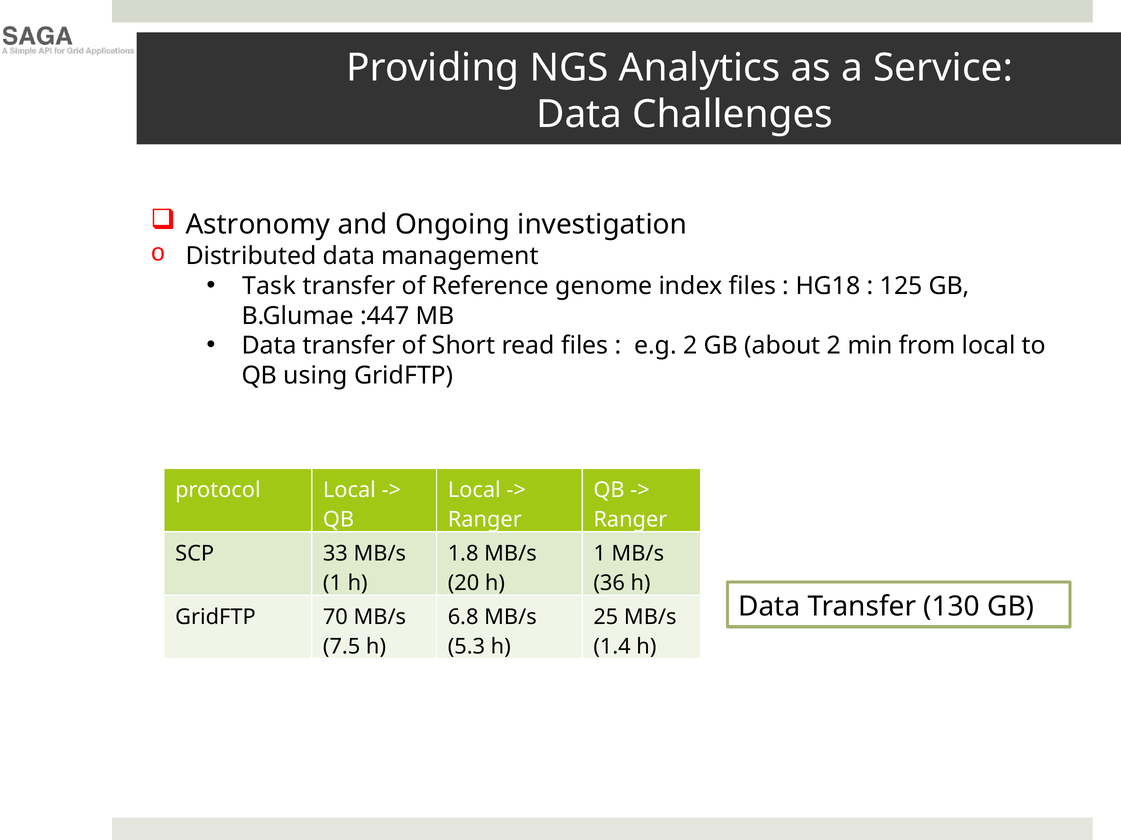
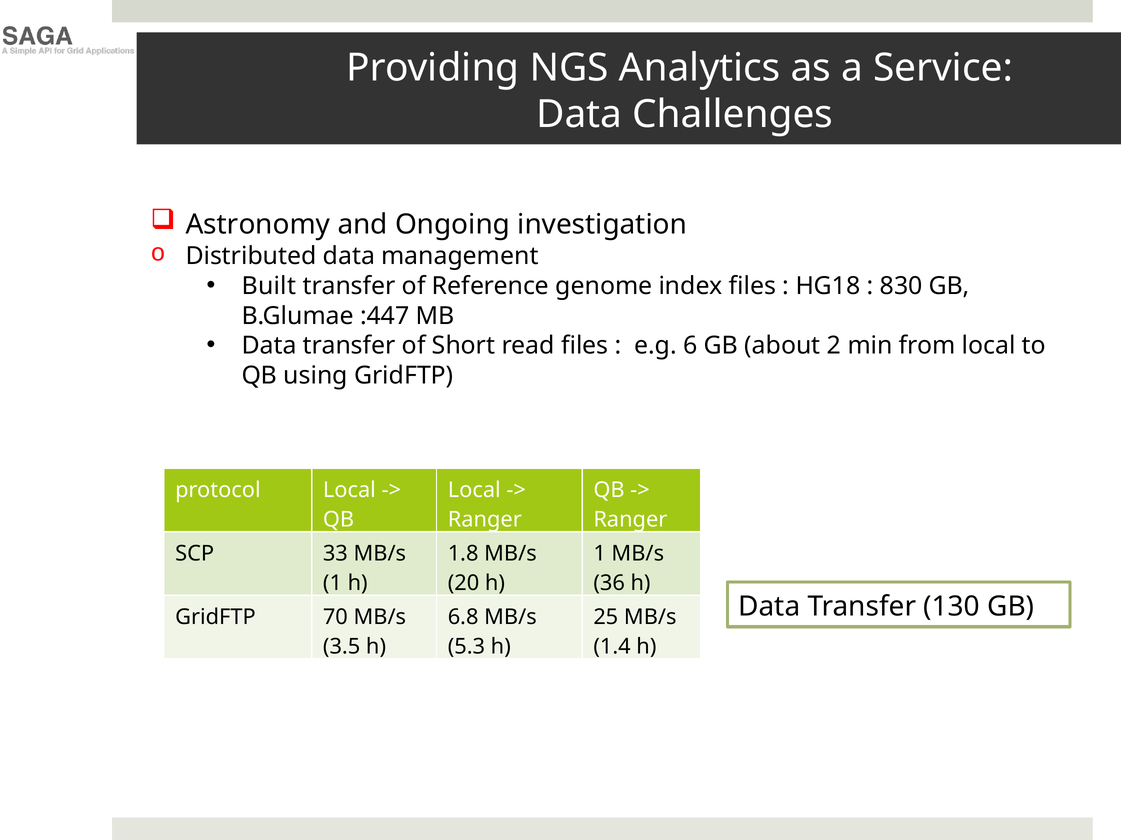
Task: Task -> Built (269, 286)
125: 125 -> 830 (901, 286)
e.g 2: 2 -> 6 (690, 346)
7.5: 7.5 -> 3.5 (342, 647)
